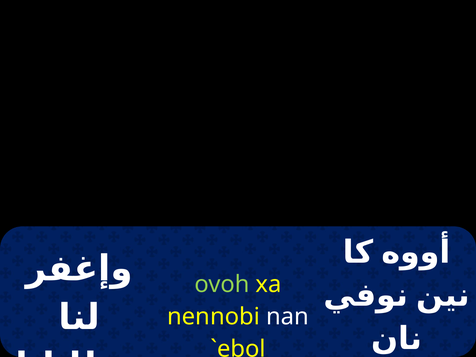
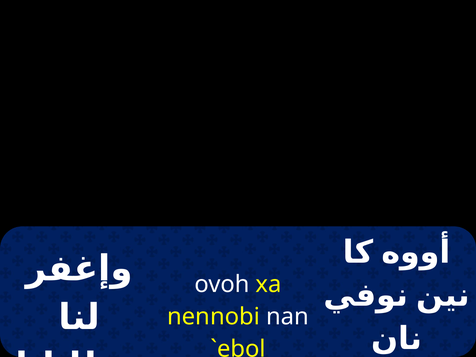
ovoh colour: light green -> white (222, 284)
